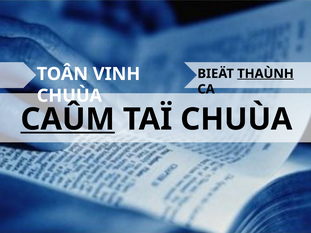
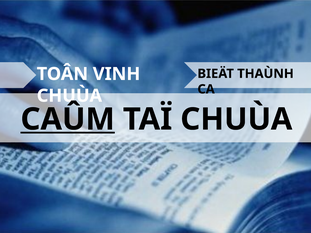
THAÙNH underline: present -> none (266, 74)
